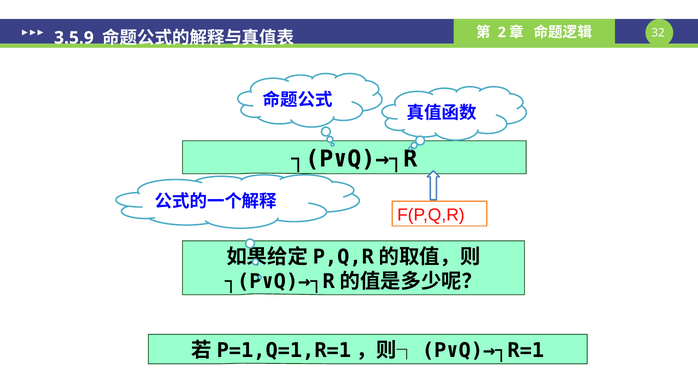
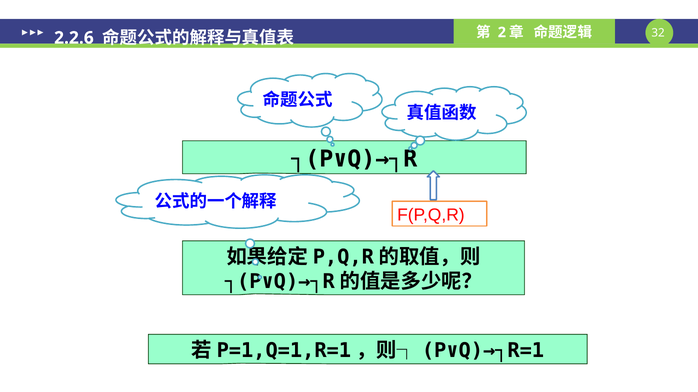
3.5.9: 3.5.9 -> 2.2.6 (74, 38)
